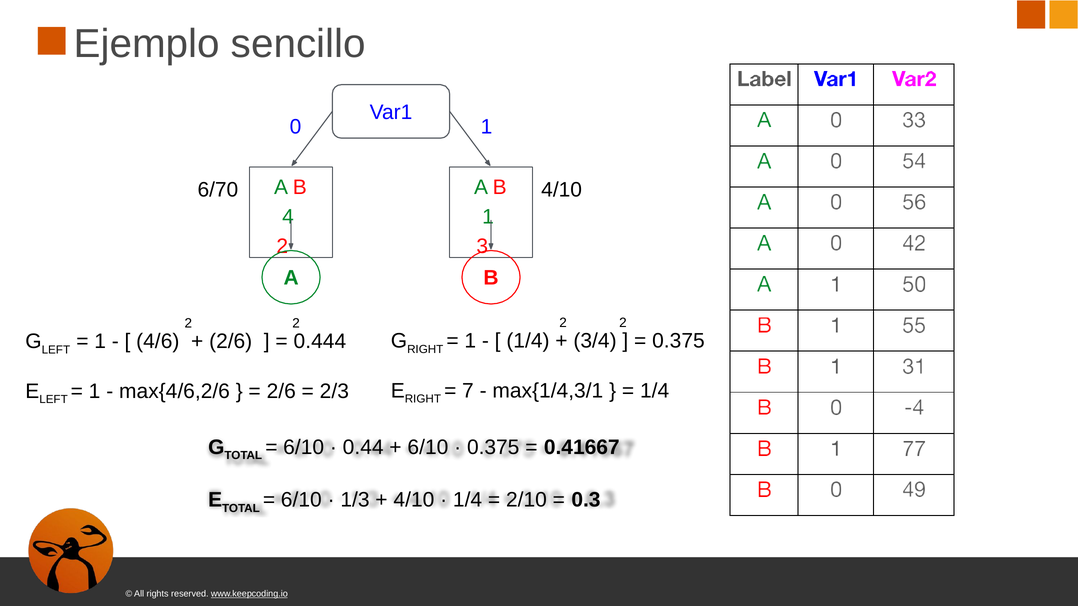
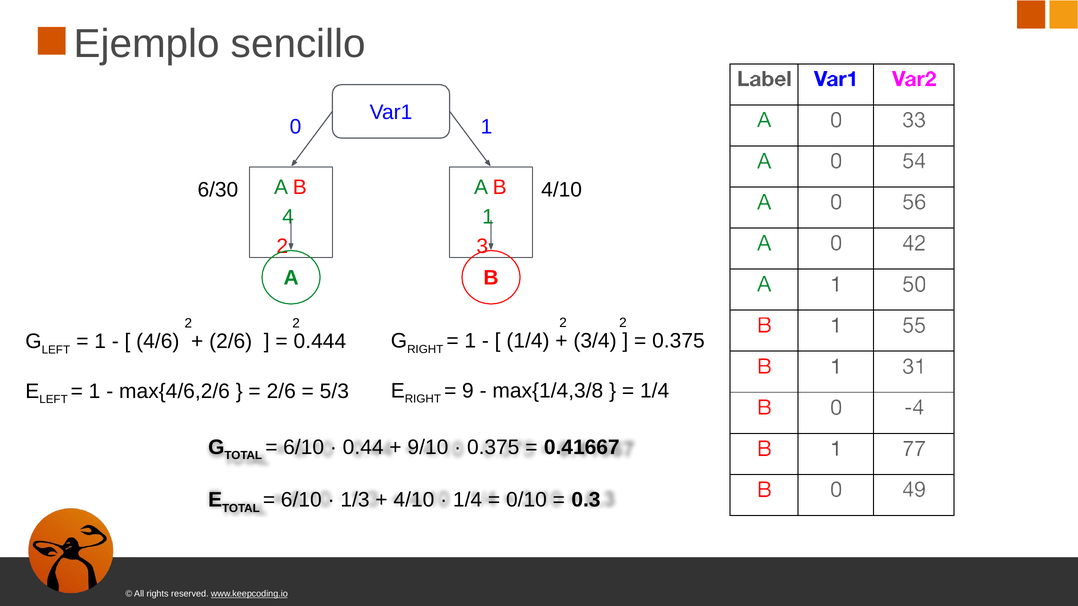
6/70: 6/70 -> 6/30 (218, 190)
7: 7 -> 9 (468, 391)
max{1/4,3/1: max{1/4,3/1 -> max{1/4,3/8 (548, 391)
2/3: 2/3 -> 5/3 (334, 392)
6/10: 6/10 -> 9/10 (428, 448)
2/10: 2/10 -> 0/10 (526, 500)
